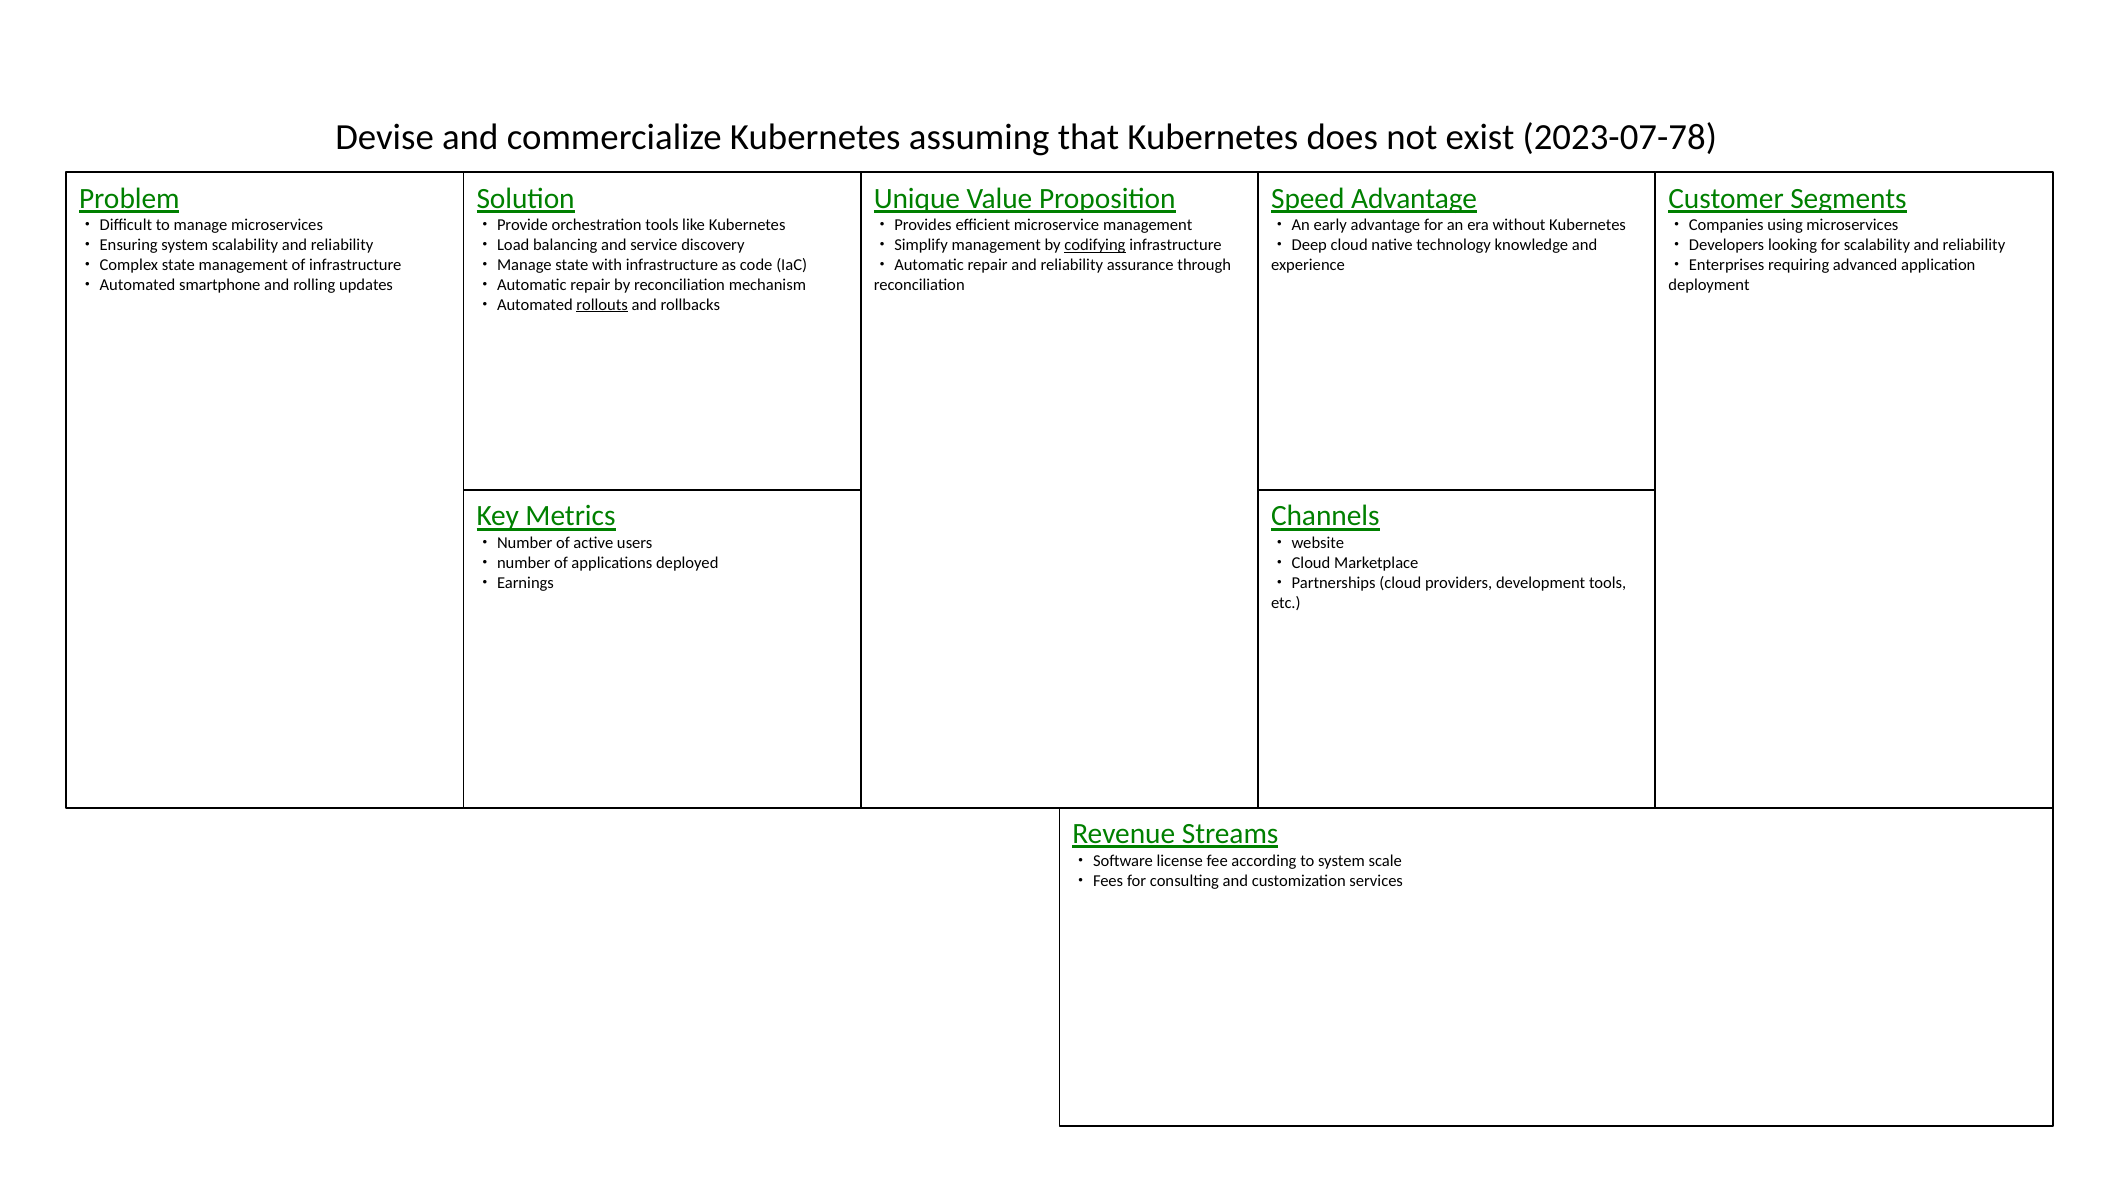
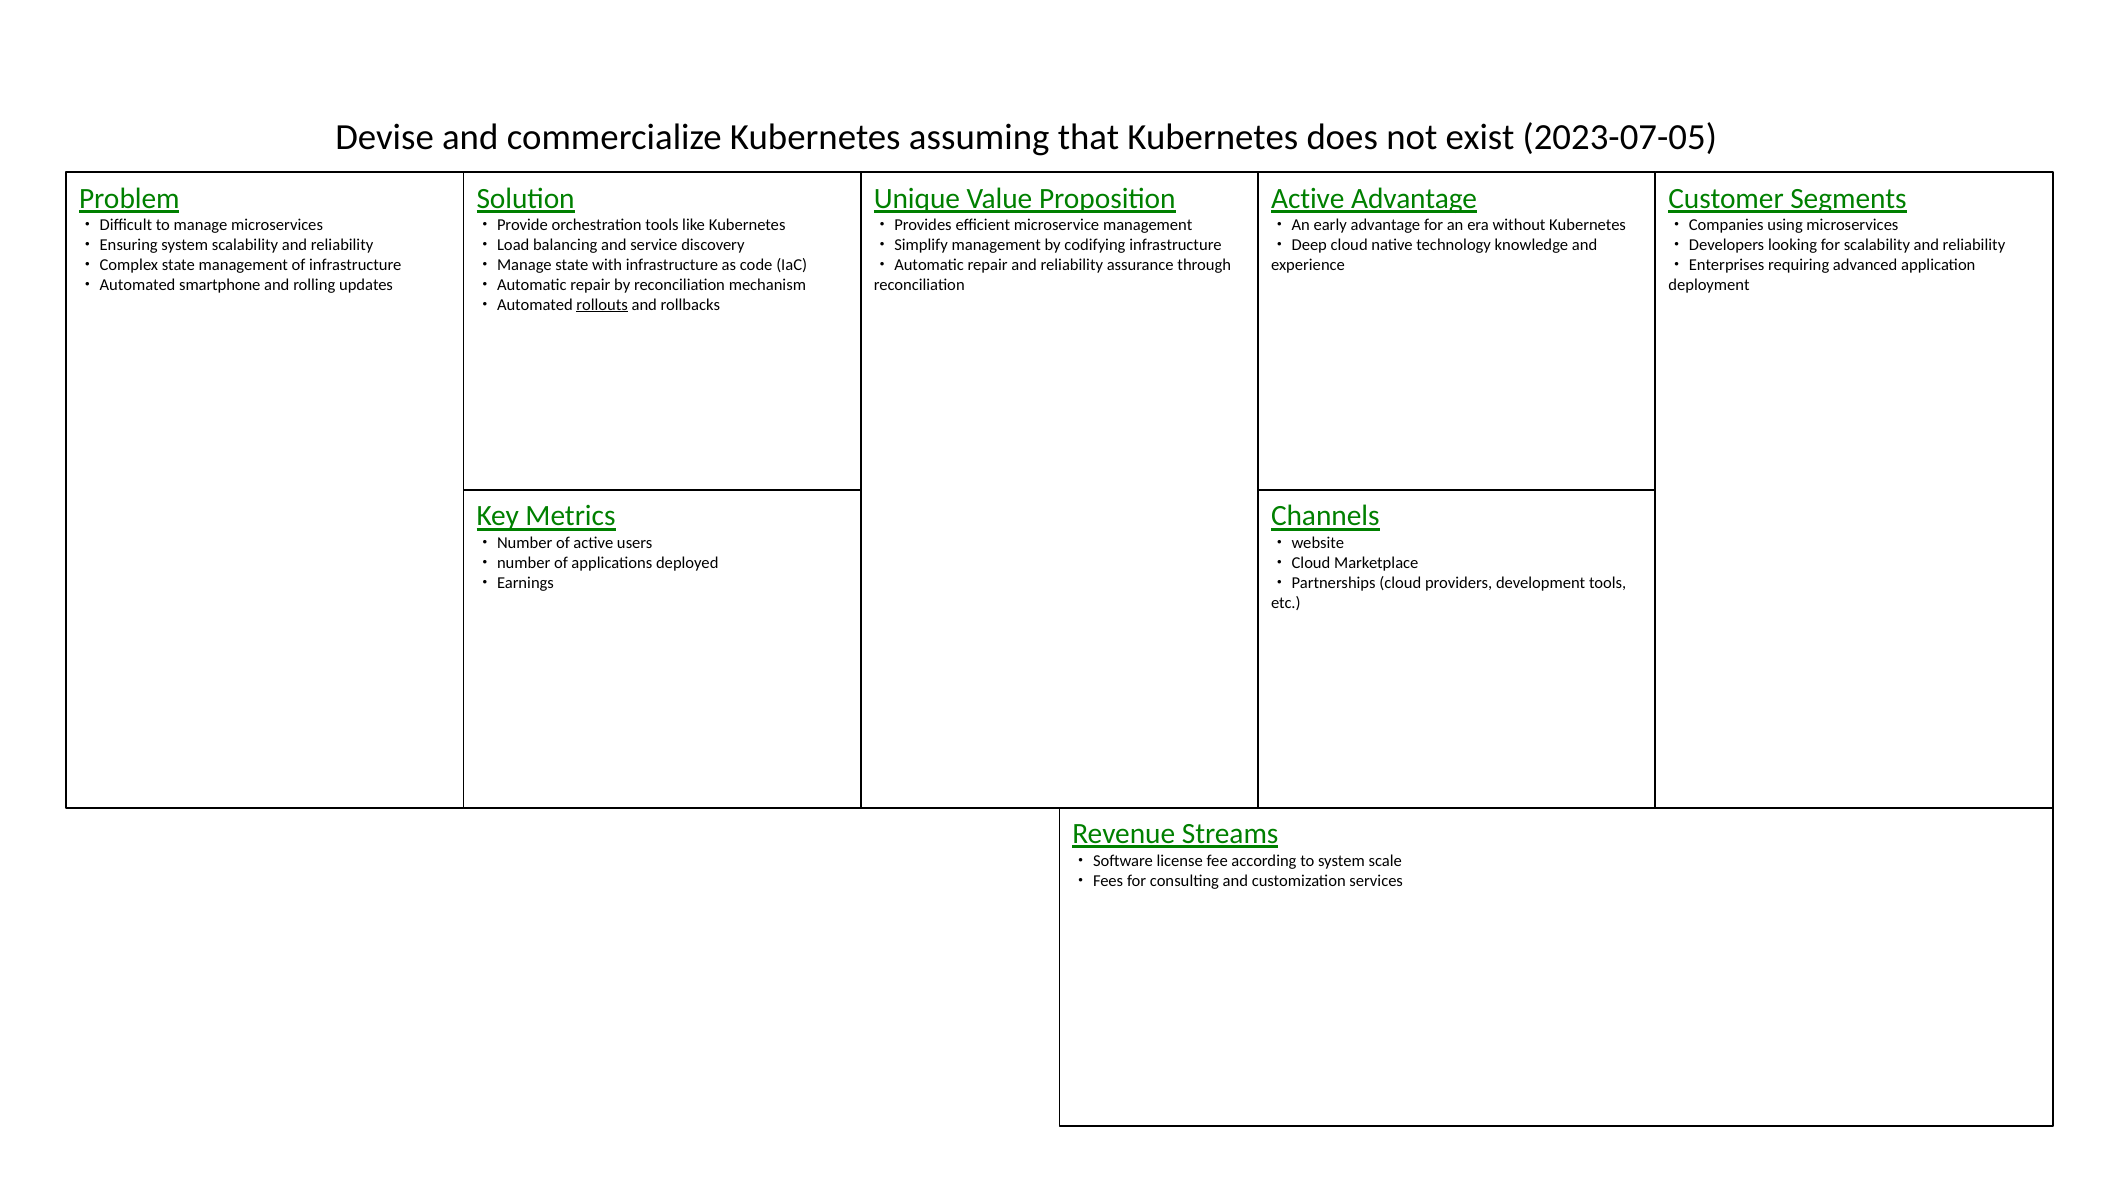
2023-07-78: 2023-07-78 -> 2023-07-05 (1620, 137)
Speed: Speed -> Active (1308, 198)
codifying underline: present -> none (1095, 245)
